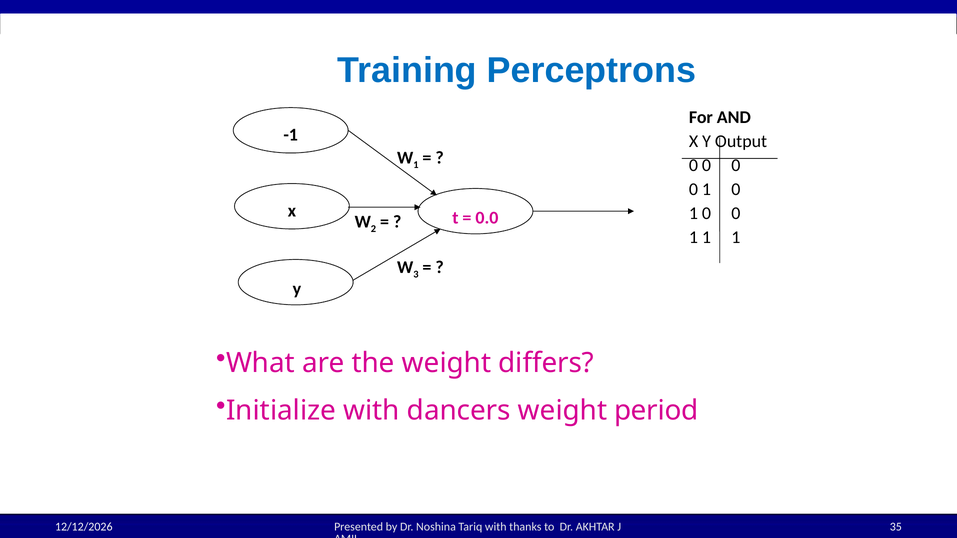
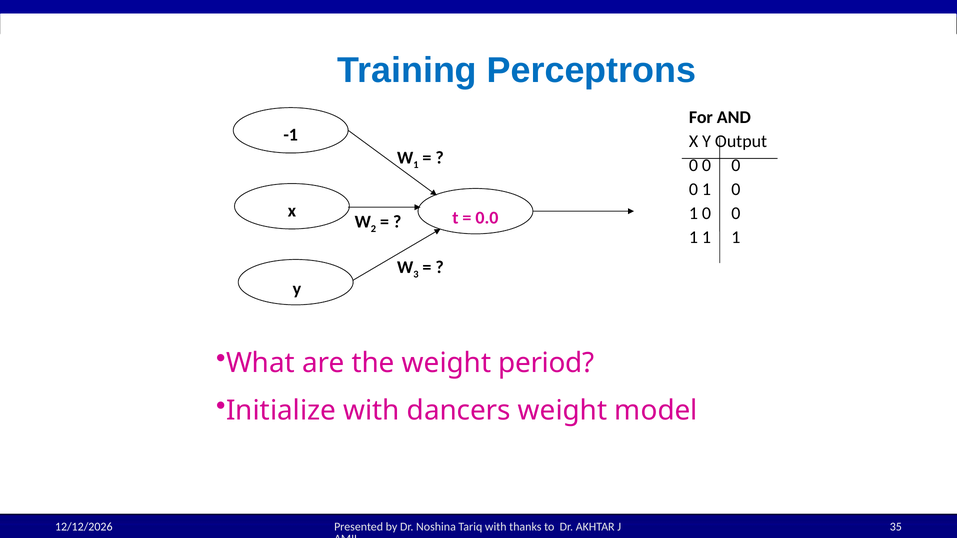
differs: differs -> period (546, 363)
period: period -> model (656, 411)
